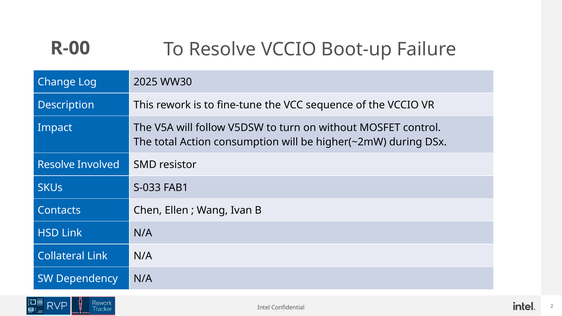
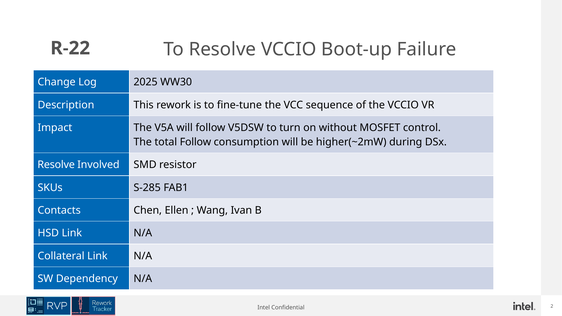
R-00: R-00 -> R-22 (70, 48)
total Action: Action -> Follow (195, 142)
S-033: S-033 -> S-285 (147, 188)
